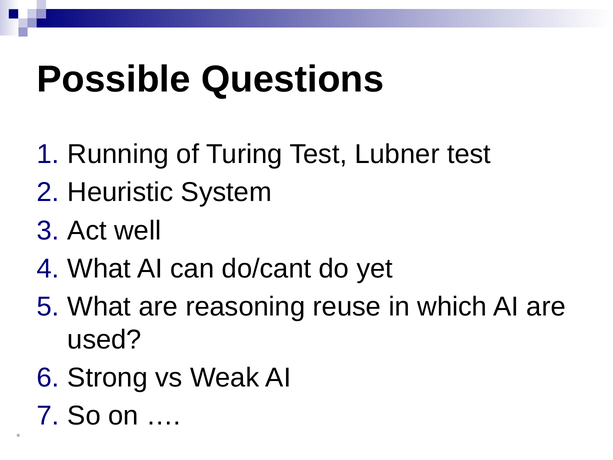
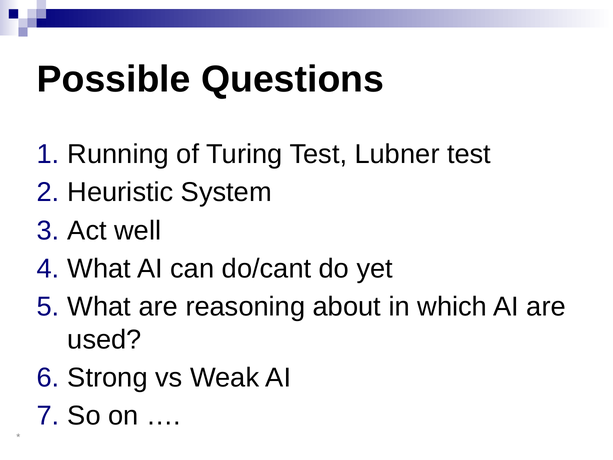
reuse: reuse -> about (347, 307)
